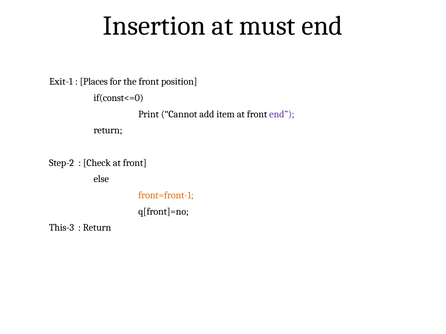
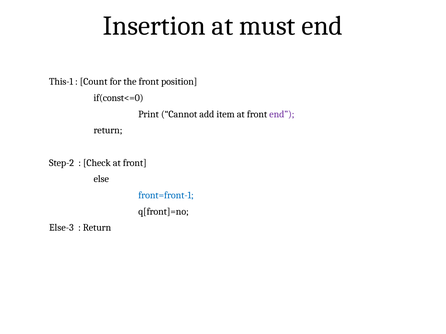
Exit-1: Exit-1 -> This-1 (61, 82)
Places: Places -> Count (94, 82)
front=front-1 colour: orange -> blue (166, 196)
This-3: This-3 -> Else-3 (61, 228)
